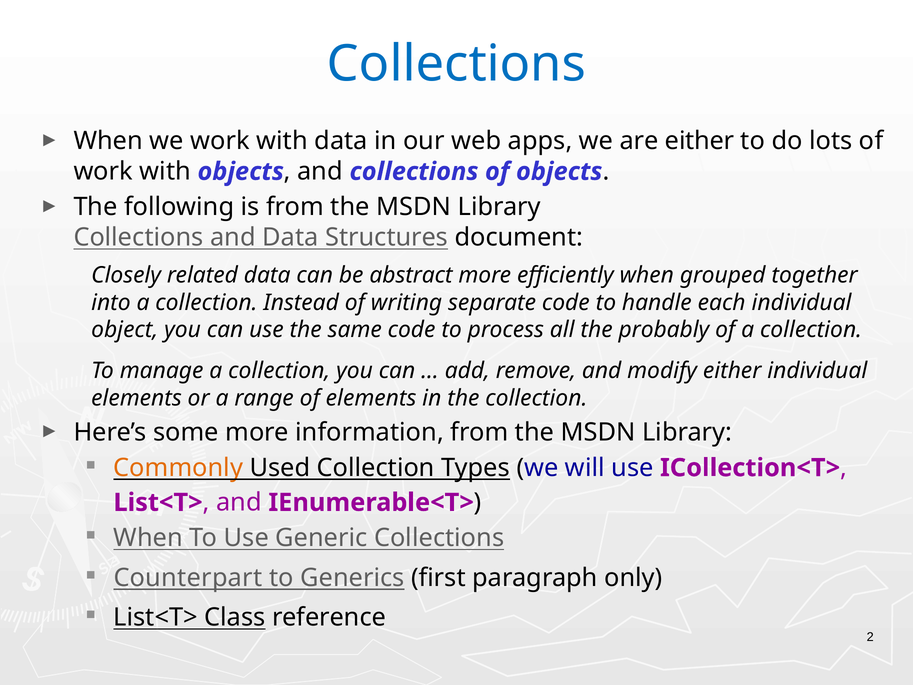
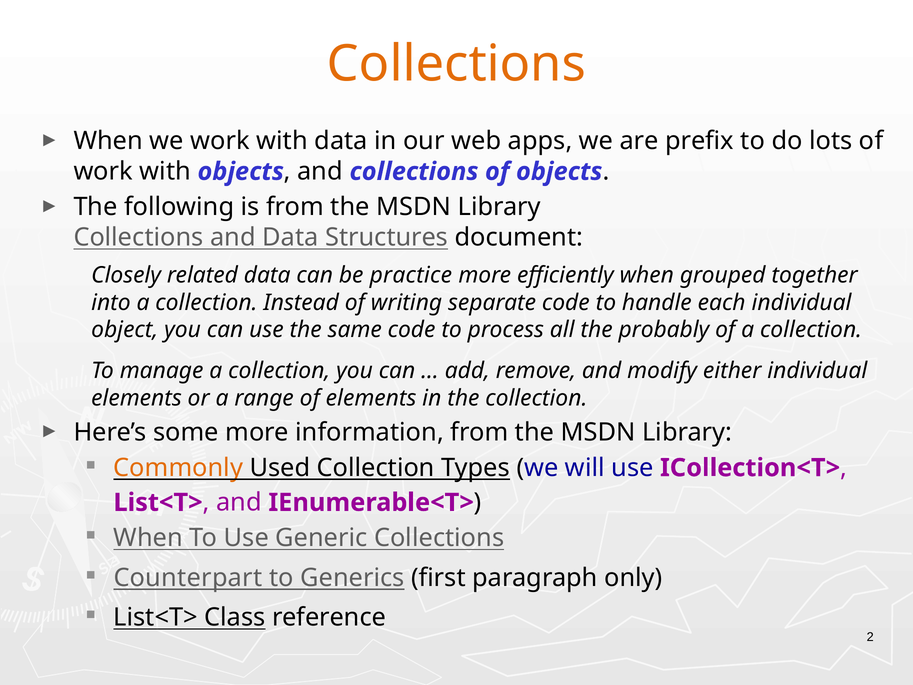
Collections colour: blue -> orange (456, 64)
are either: either -> prefix (699, 141)
abstract: abstract -> practice (411, 275)
